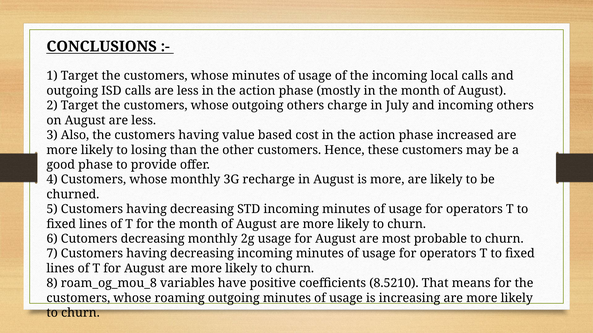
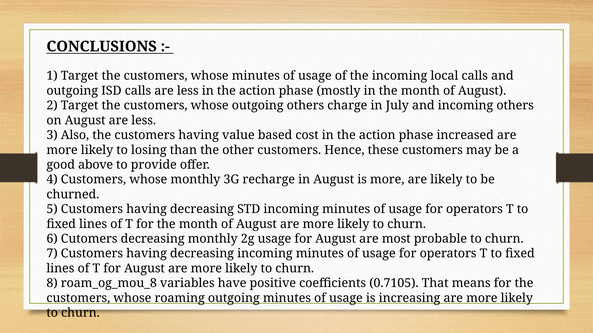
good phase: phase -> above (96, 165)
8.5210: 8.5210 -> 0.7105 (394, 284)
